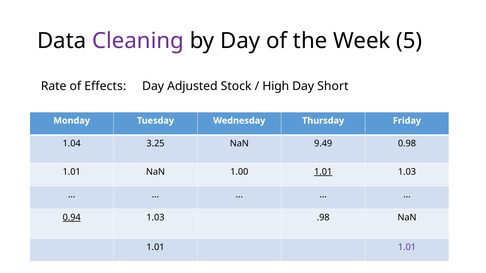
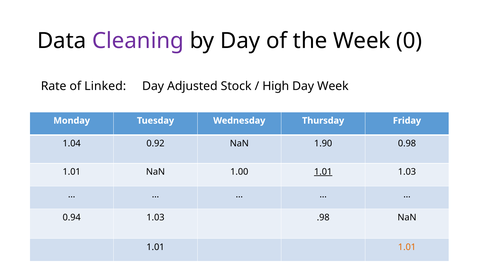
5: 5 -> 0 (409, 41)
Effects: Effects -> Linked (105, 86)
Day Short: Short -> Week (333, 86)
3.25: 3.25 -> 0.92 (156, 144)
9.49: 9.49 -> 1.90 (323, 144)
0.94 underline: present -> none (72, 218)
1.01 colour: purple -> orange (407, 247)
